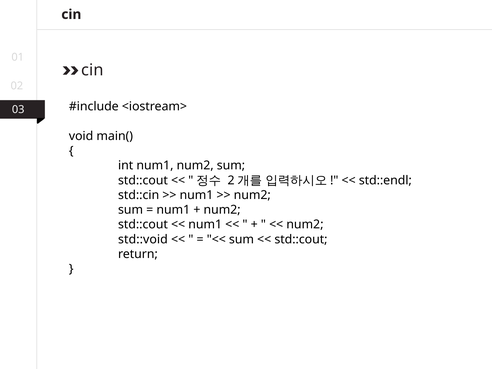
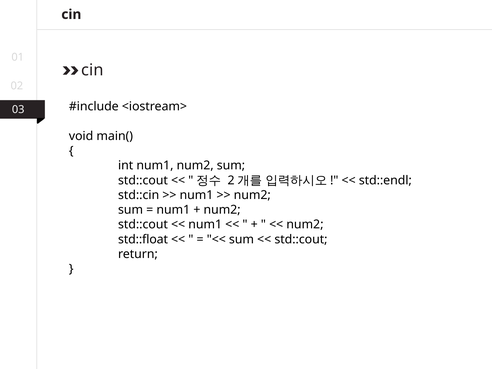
std::void: std::void -> std::float (143, 239)
